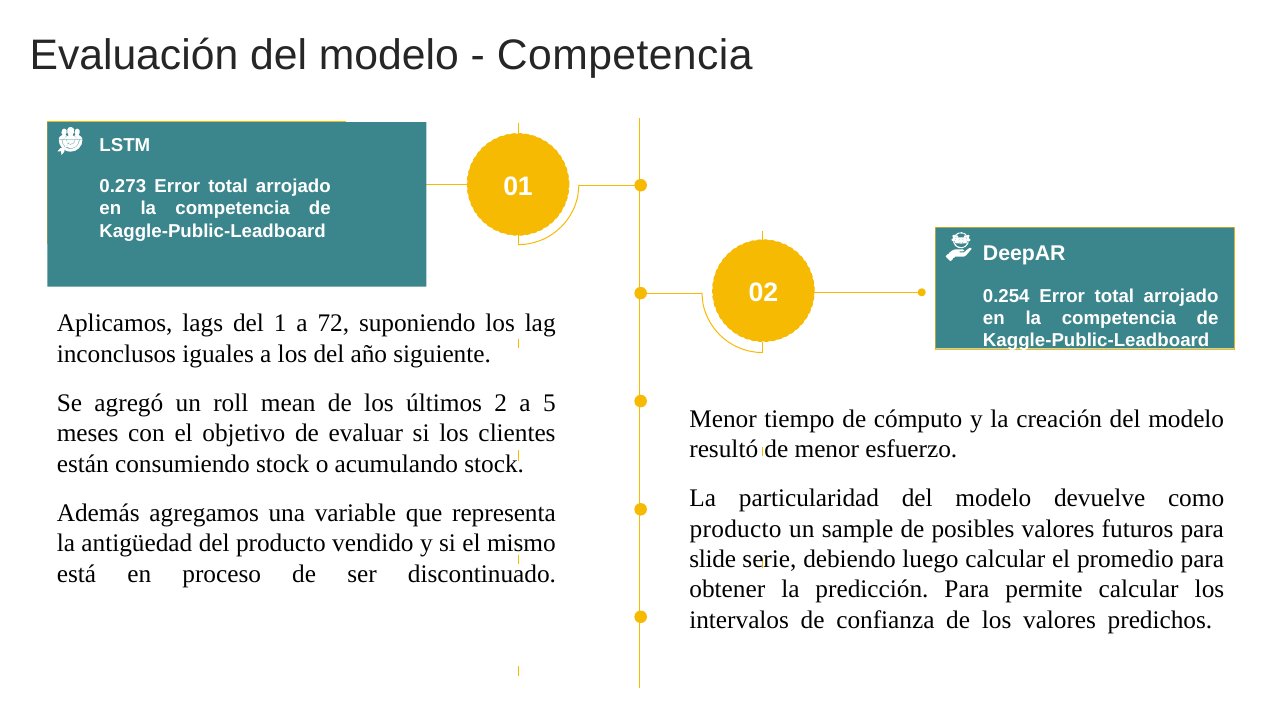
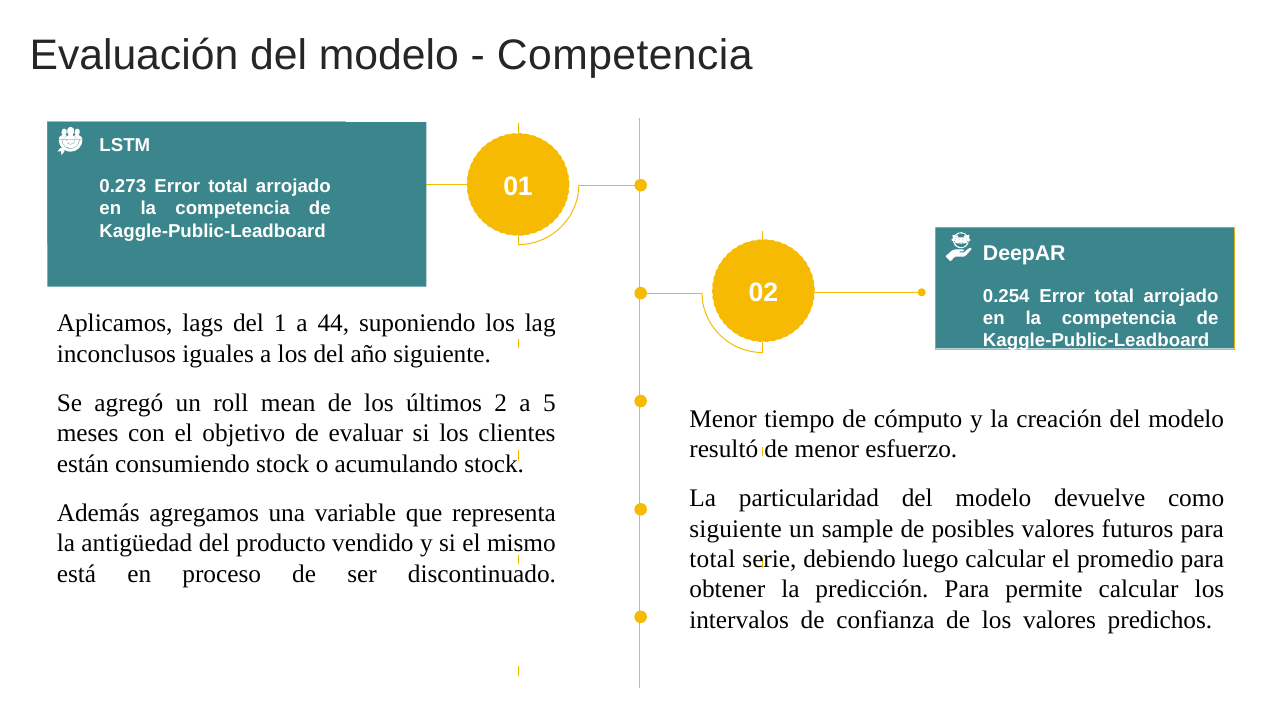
72: 72 -> 44 (333, 324)
producto: producto -> siguiente (736, 529)
slide: slide -> total (712, 559)
